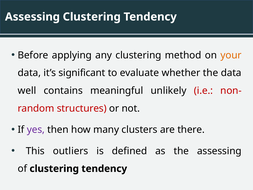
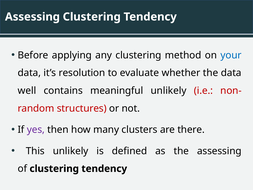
your colour: orange -> blue (231, 55)
significant: significant -> resolution (82, 73)
This outliers: outliers -> unlikely (71, 151)
